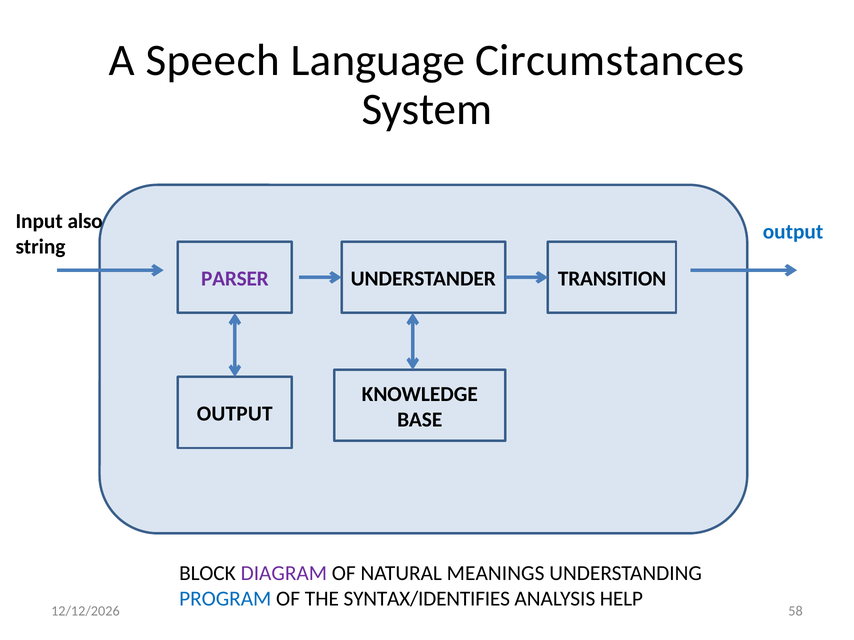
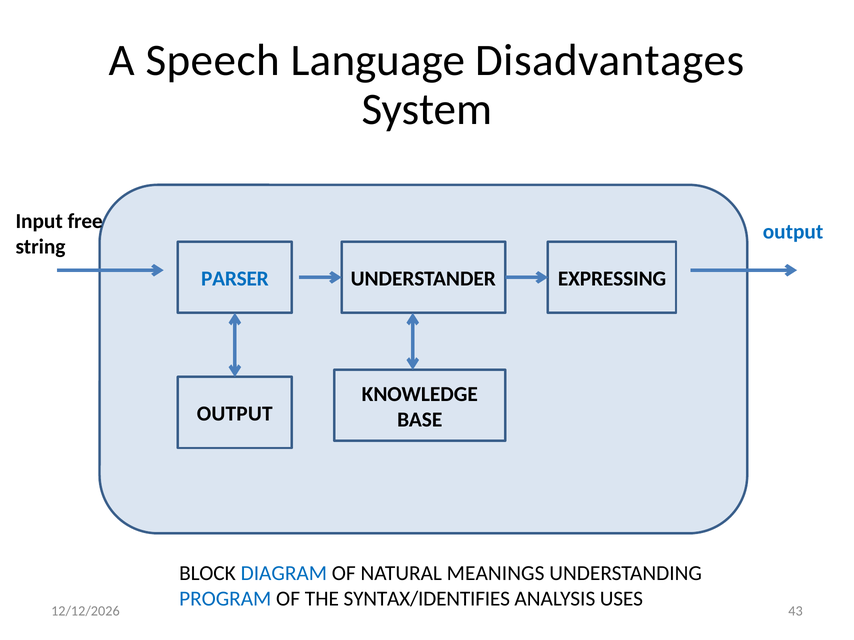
Circumstances: Circumstances -> Disadvantages (610, 61)
also: also -> free (85, 221)
PARSER colour: purple -> blue (235, 279)
TRANSITION: TRANSITION -> EXPRESSING (612, 279)
DIAGRAM colour: purple -> blue (284, 574)
HELP: HELP -> USES (621, 599)
58: 58 -> 43 (796, 612)
